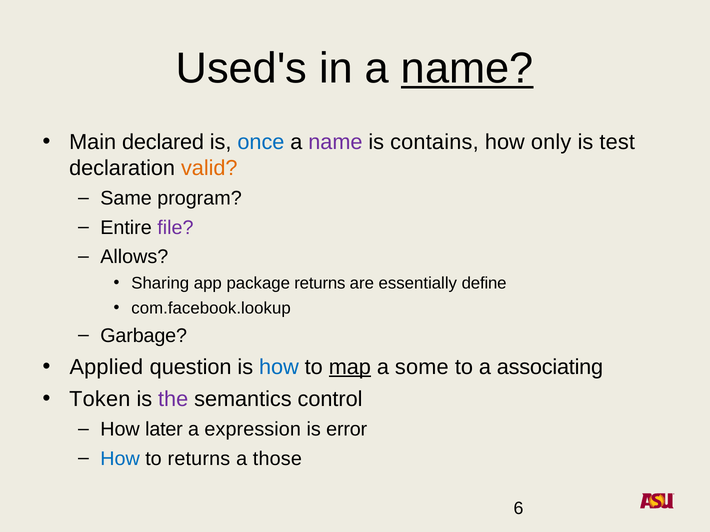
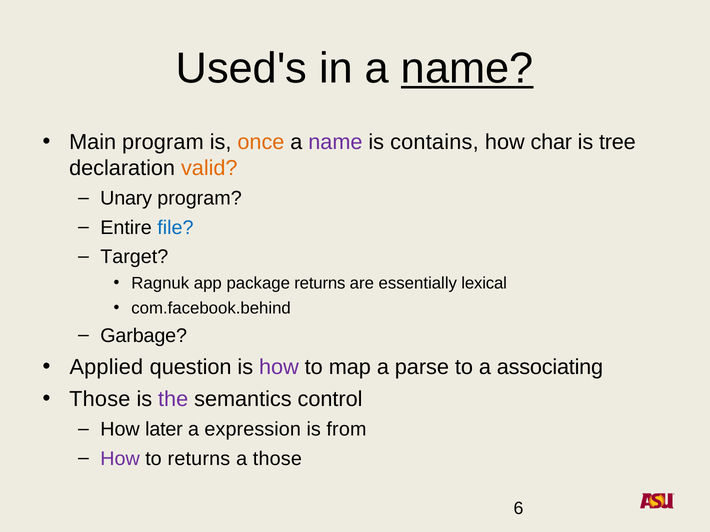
Main declared: declared -> program (163, 142)
once colour: blue -> orange (261, 142)
only: only -> char (551, 142)
test: test -> tree (617, 142)
Same: Same -> Unary (126, 199)
file colour: purple -> blue (175, 228)
Allows: Allows -> Target (134, 257)
Sharing: Sharing -> Ragnuk (160, 283)
define: define -> lexical (484, 283)
com.facebook.lookup: com.facebook.lookup -> com.facebook.behind (211, 308)
how colour: blue -> purple (279, 367)
map underline: present -> none (350, 367)
some: some -> parse (422, 367)
Token: Token -> Those (100, 400)
error: error -> from (346, 430)
How colour: blue -> purple (120, 459)
